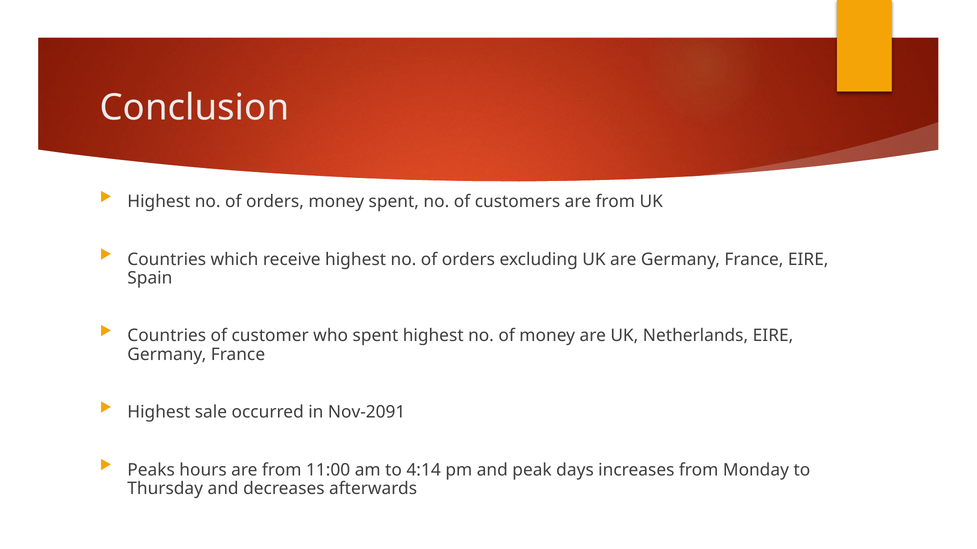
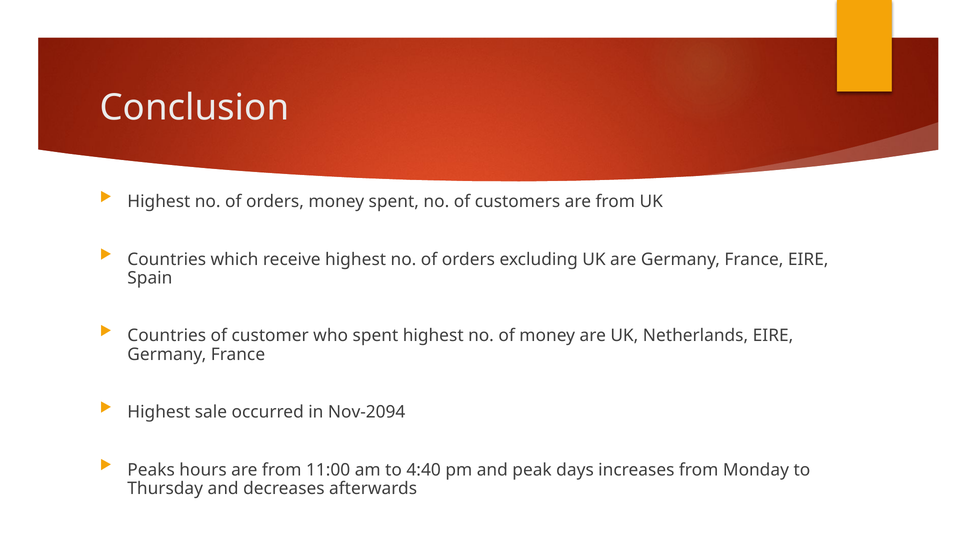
Nov-2091: Nov-2091 -> Nov-2094 (367, 413)
4:14: 4:14 -> 4:40 (424, 470)
